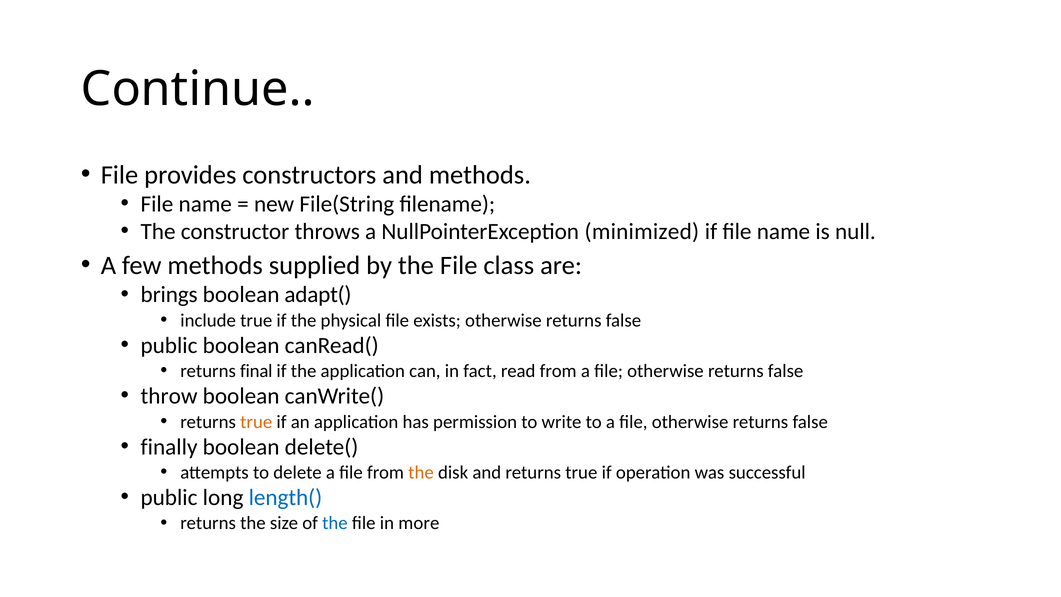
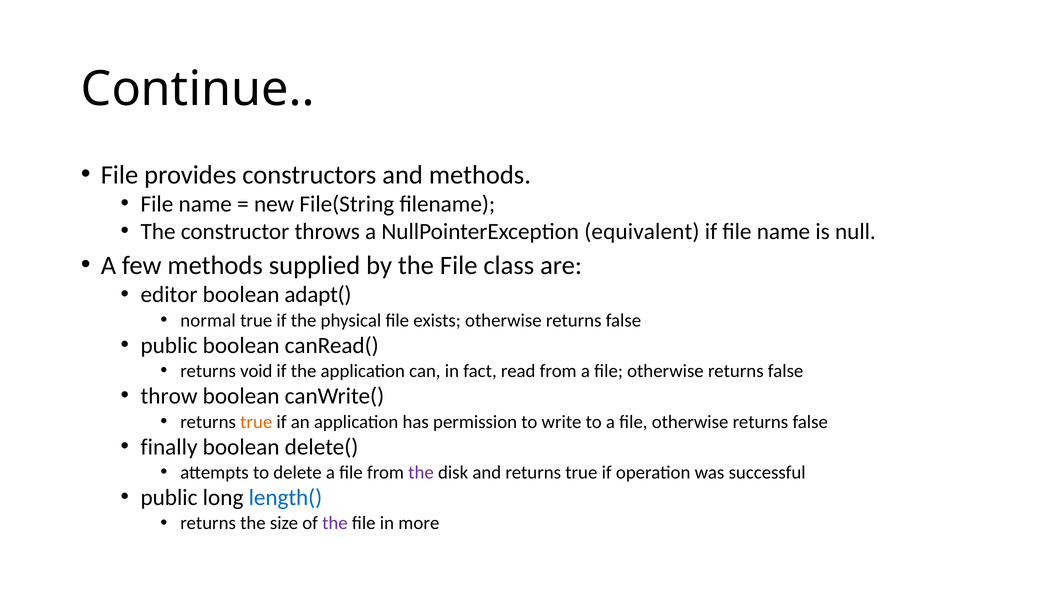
minimized: minimized -> equivalent (642, 231)
brings: brings -> editor (169, 295)
include: include -> normal (208, 320)
final: final -> void (256, 371)
the colour: orange -> purple (421, 472)
the colour: blue -> purple (335, 523)
